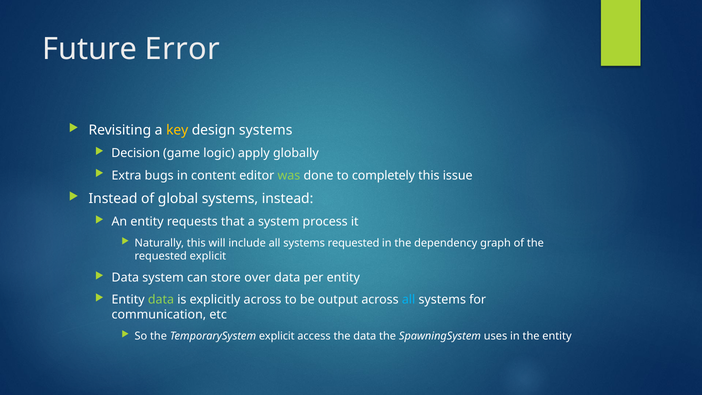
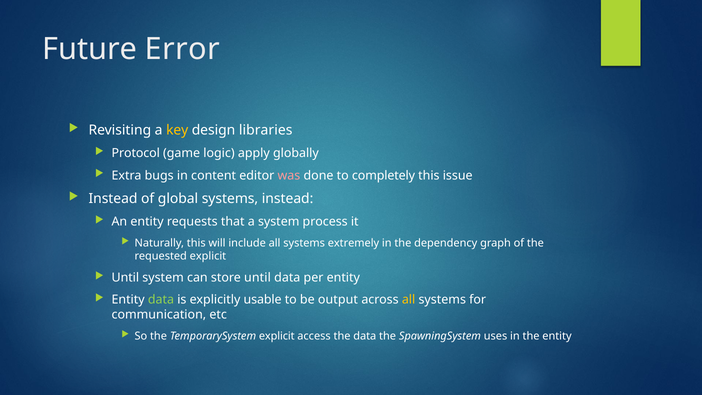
design systems: systems -> libraries (266, 130)
Decision: Decision -> Protocol (136, 153)
was colour: light green -> pink (289, 175)
systems requested: requested -> extremely (353, 243)
Data: Data -> Until (125, 278)
store over: over -> until (257, 278)
explicitly across: across -> usable (263, 300)
all colour: light blue -> yellow (409, 300)
